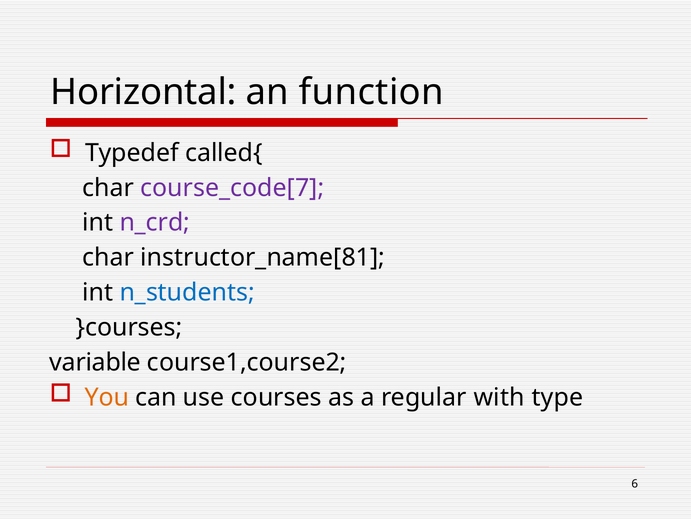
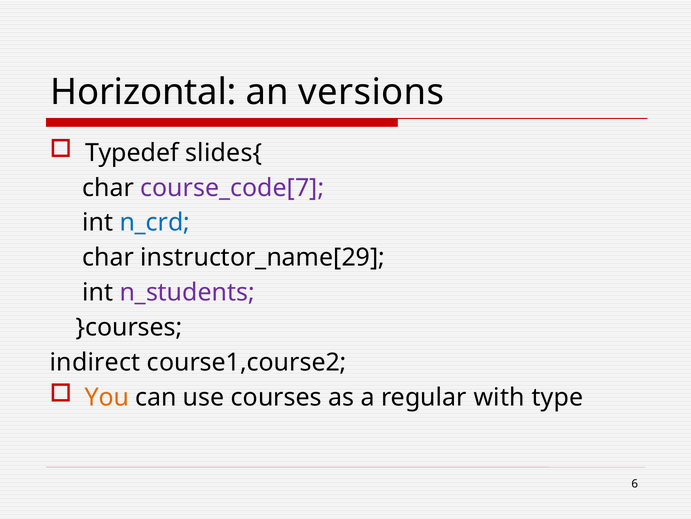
function: function -> versions (371, 92)
called{: called{ -> slides{ (224, 153)
n_crd colour: purple -> blue (155, 222)
instructor_name[81: instructor_name[81 -> instructor_name[29 (263, 257)
n_students colour: blue -> purple (187, 292)
variable: variable -> indirect (95, 362)
